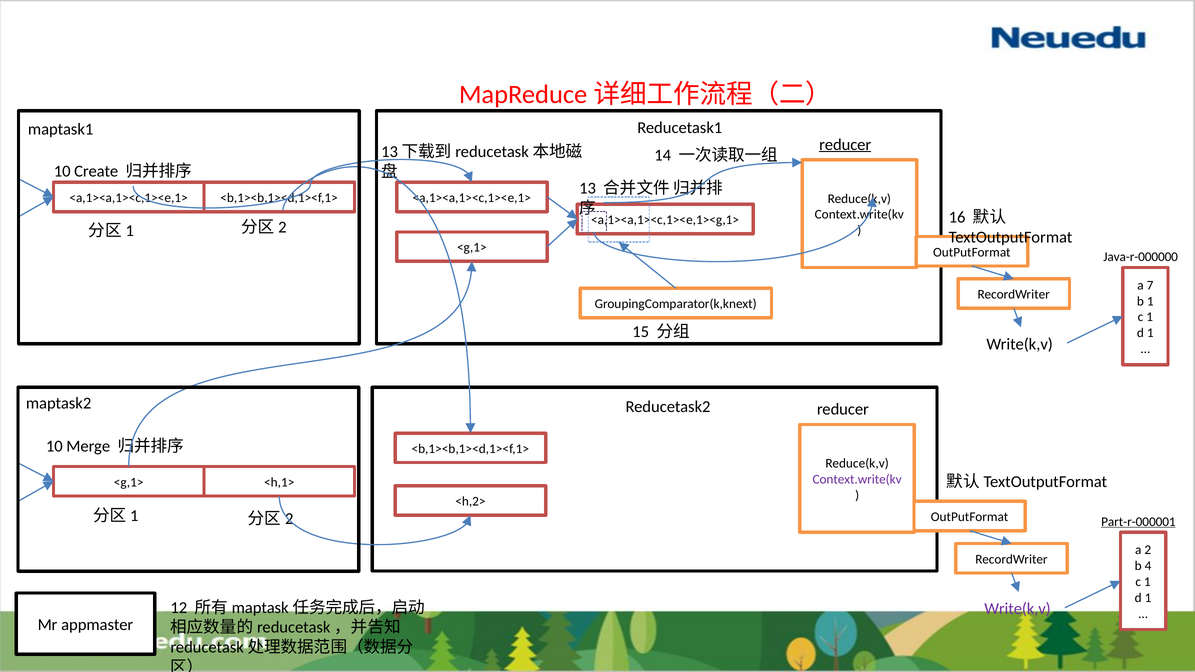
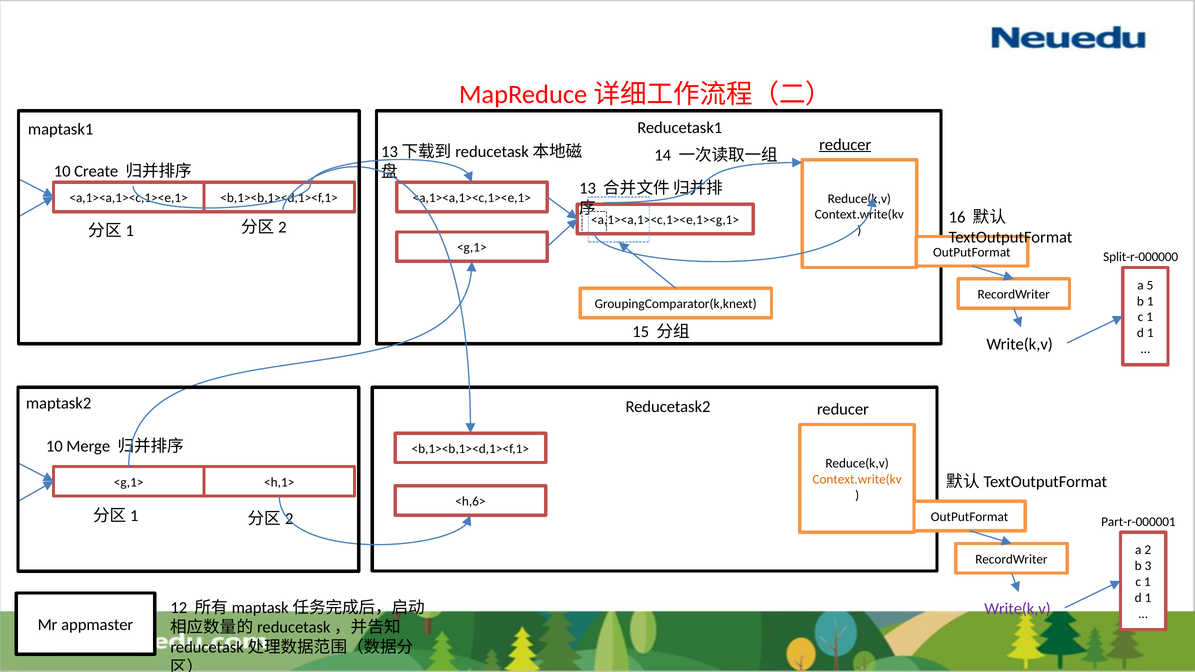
Java-r-000000: Java-r-000000 -> Split-r-000000 (1141, 257)
7: 7 -> 5 (1150, 285)
Context.write(kv colour: purple -> orange (857, 479)
<h,2>: <h,2> -> <h,6> (470, 502)
Part-r-000001 underline: present -> none (1138, 522)
4: 4 -> 3 (1148, 566)
